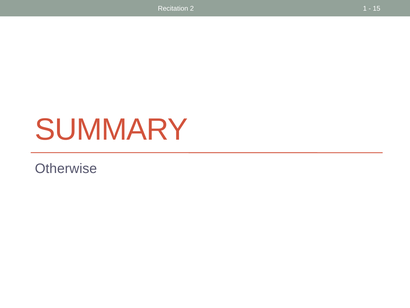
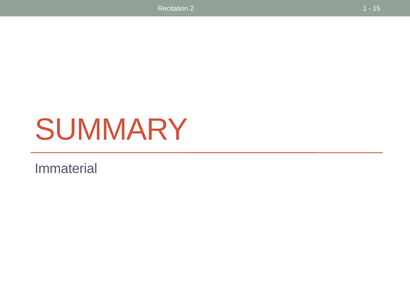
Otherwise: Otherwise -> Immaterial (66, 168)
